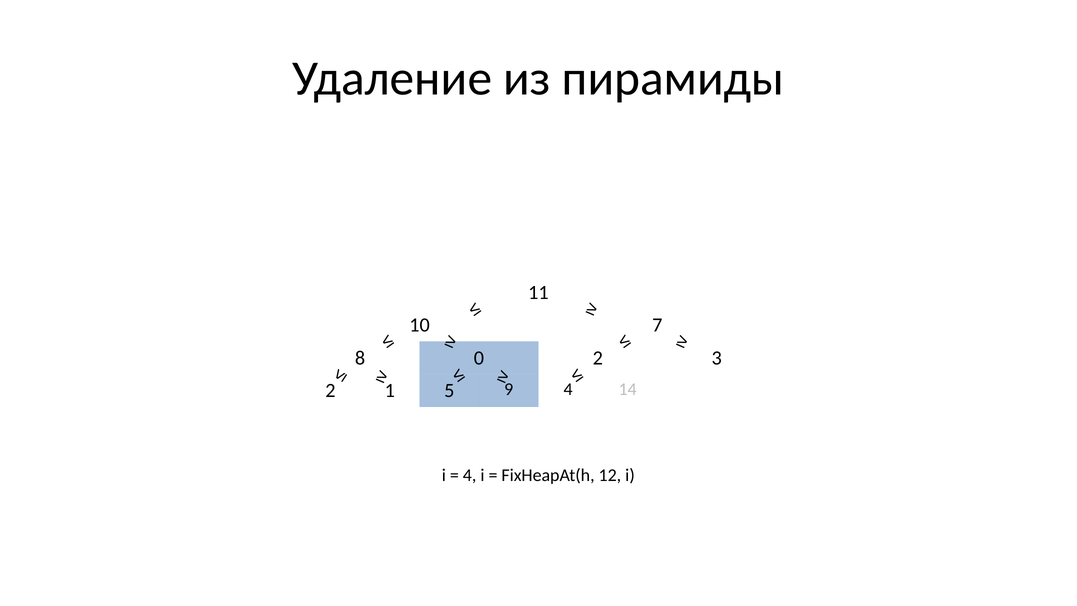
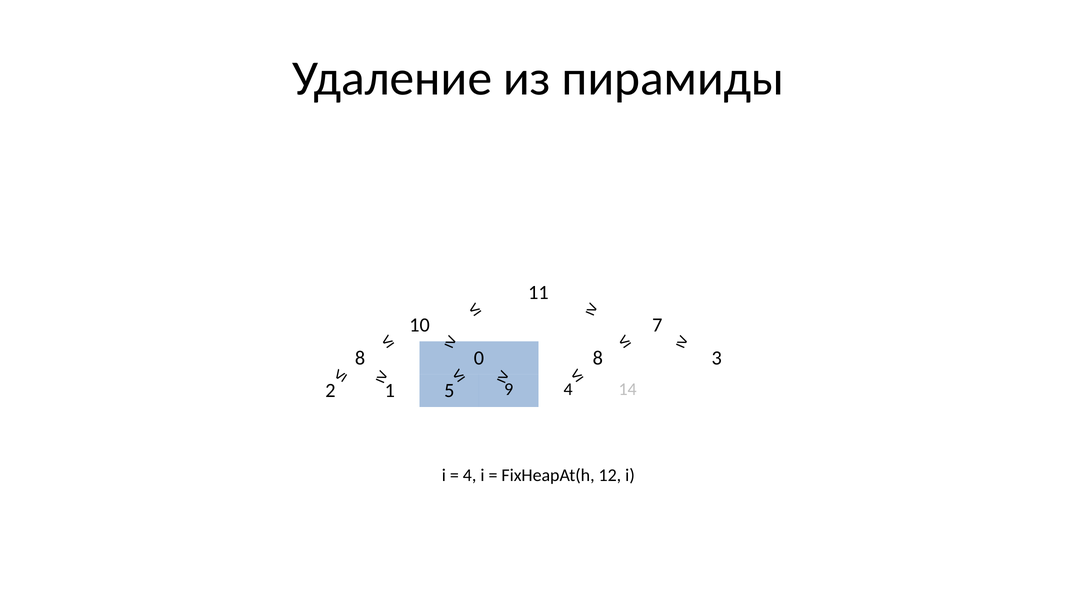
0 2: 2 -> 8 (598, 358)
